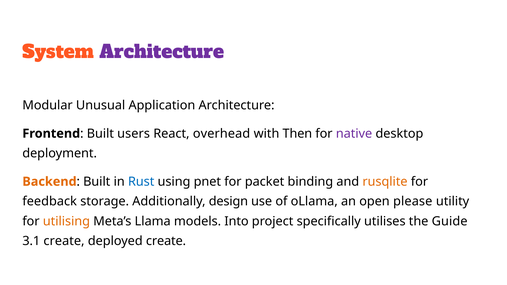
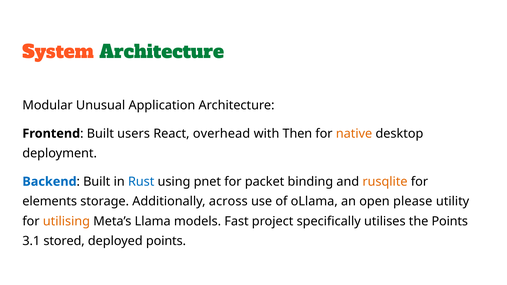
Architecture colour: purple -> green (162, 52)
native colour: purple -> orange (354, 134)
Backend colour: orange -> blue (49, 182)
feedback: feedback -> elements (50, 202)
design: design -> across (228, 202)
Into: Into -> Fast (237, 221)
the Guide: Guide -> Points (450, 221)
3.1 create: create -> stored (64, 241)
deployed create: create -> points (166, 241)
